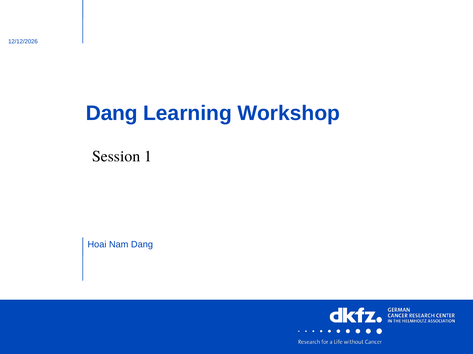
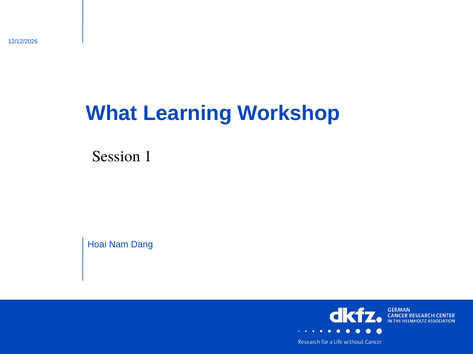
Dang: Dang -> What (112, 114)
